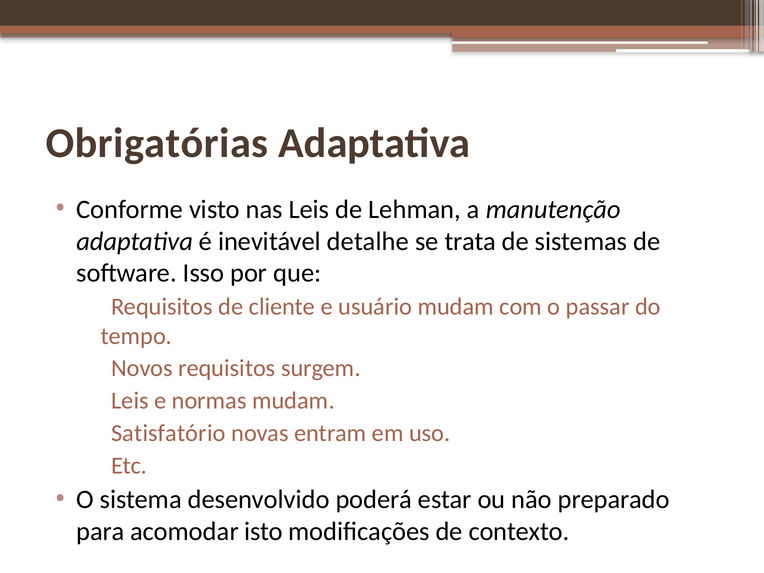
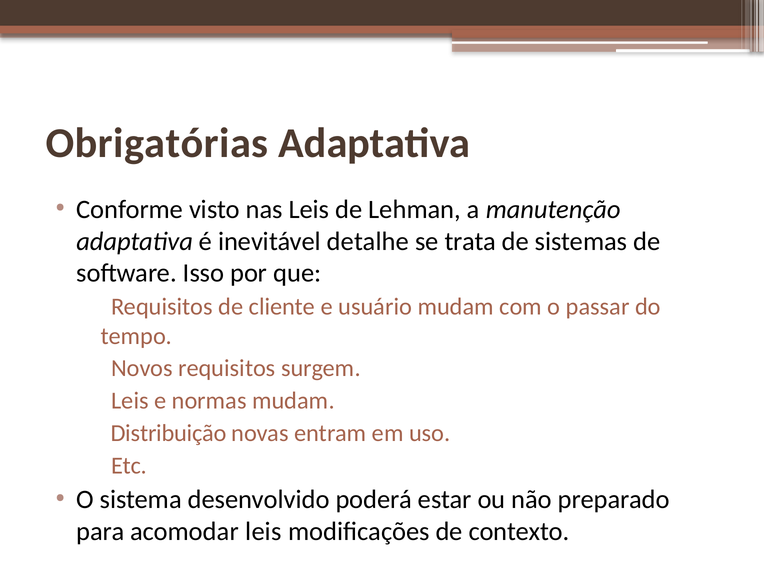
Satisfatório: Satisfatório -> Distribuição (169, 433)
acomodar isto: isto -> leis (263, 531)
